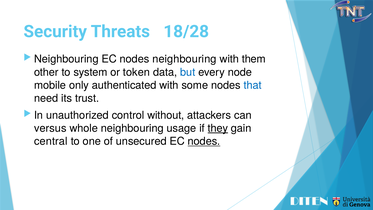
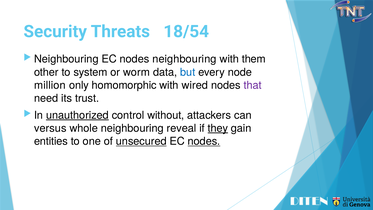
18/28: 18/28 -> 18/54 (186, 31)
token: token -> worm (136, 72)
mobile: mobile -> million (50, 85)
authenticated: authenticated -> homomorphic (124, 85)
some: some -> wired (195, 85)
that colour: blue -> purple (253, 85)
unauthorized underline: none -> present (77, 115)
usage: usage -> reveal (181, 128)
central: central -> entities (51, 141)
unsecured underline: none -> present (141, 141)
